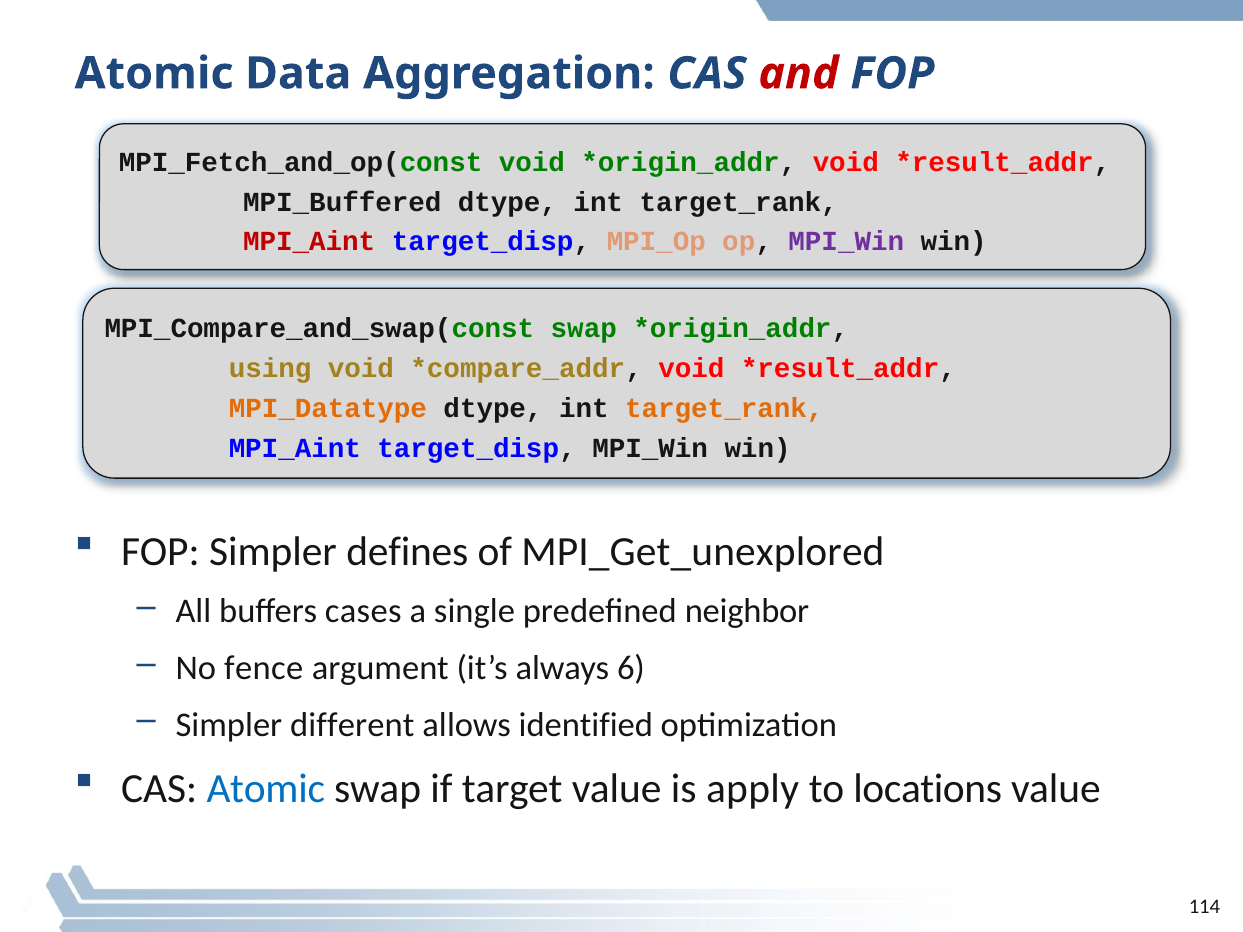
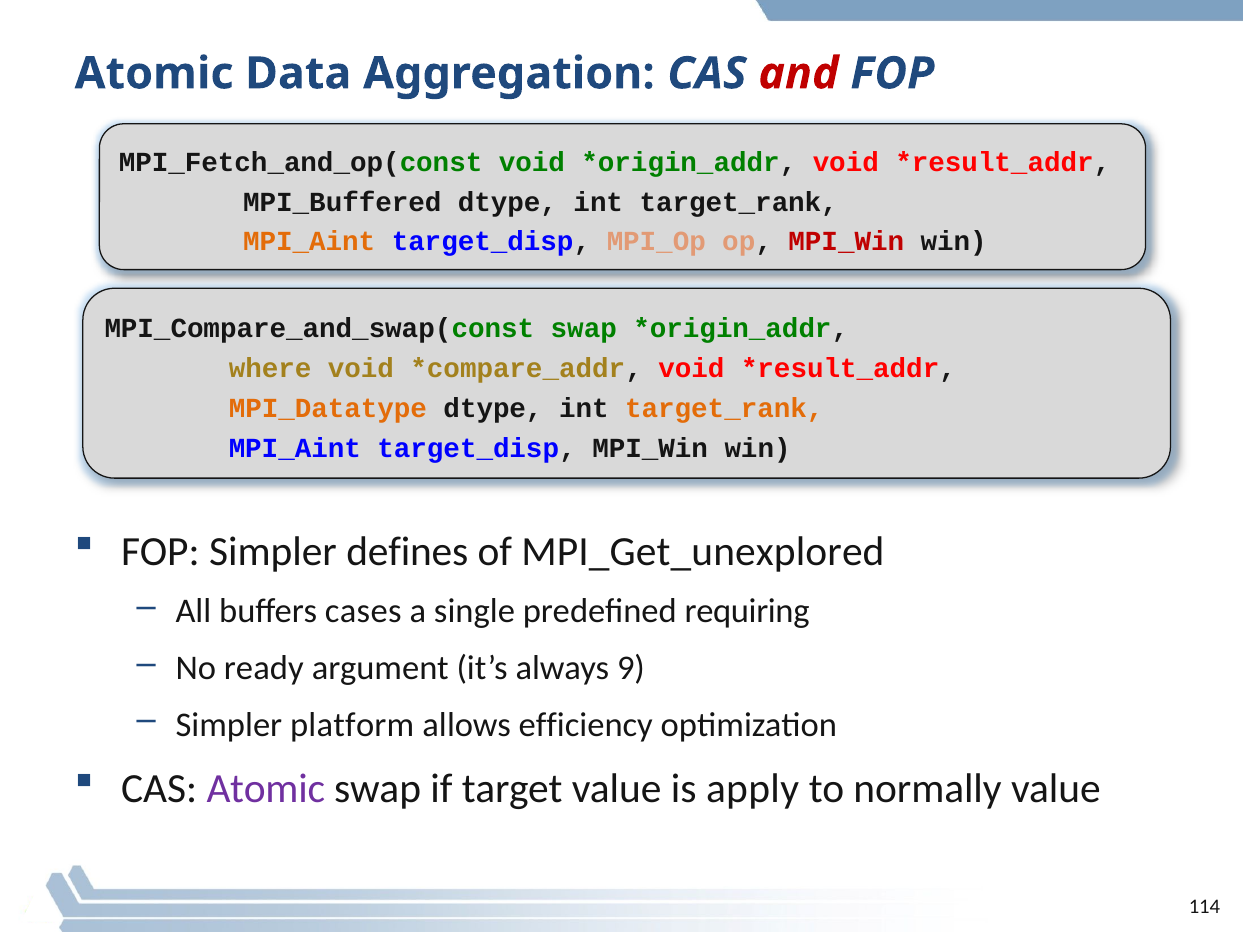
MPI_Aint colour: red -> orange (309, 242)
MPI_Win colour: purple -> red (846, 242)
using: using -> where (270, 369)
neighbor: neighbor -> requiring (747, 612)
fence: fence -> ready (264, 668)
6: 6 -> 9 (631, 668)
different: different -> platform (352, 725)
identified: identified -> efficiency (586, 725)
Atomic colour: blue -> purple (266, 789)
locations: locations -> normally (928, 789)
